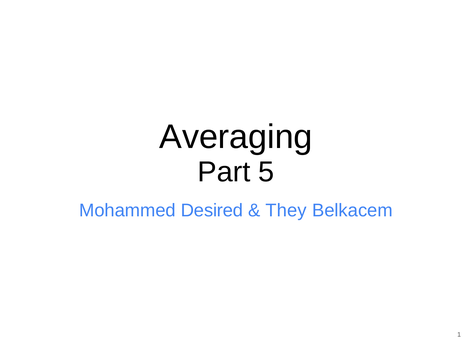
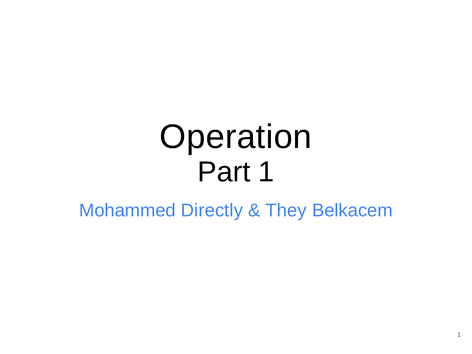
Averaging: Averaging -> Operation (236, 137)
Part 5: 5 -> 1 (266, 172)
Desired: Desired -> Directly (212, 210)
